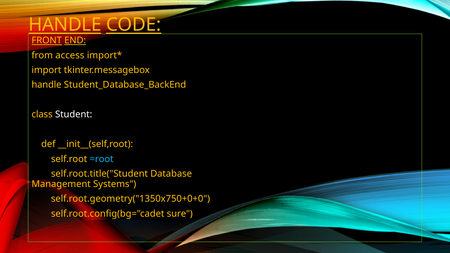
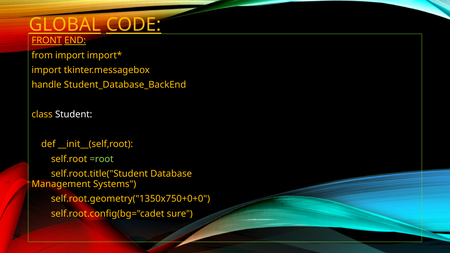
HANDLE: HANDLE -> GLOBAL (65, 25)
from access: access -> import (70, 55)
=root colour: light blue -> light green (102, 159)
